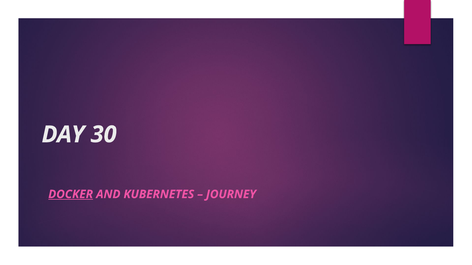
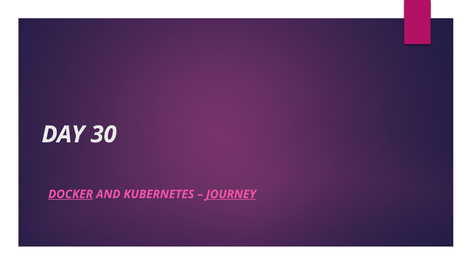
JOURNEY underline: none -> present (231, 195)
